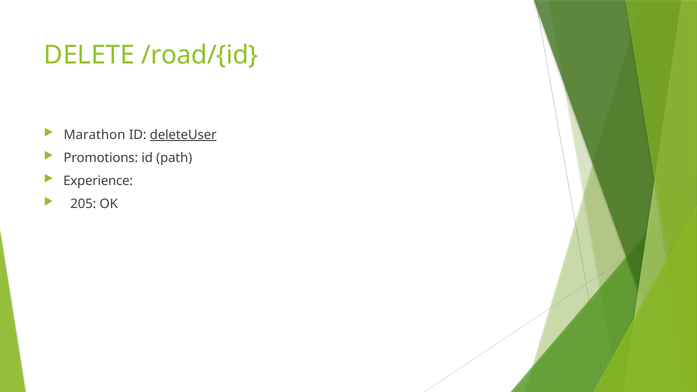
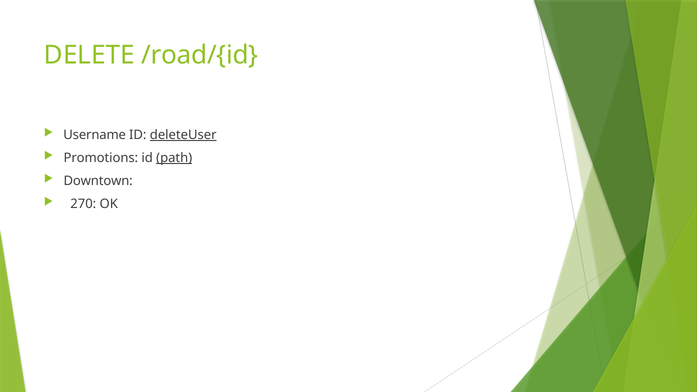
Marathon: Marathon -> Username (95, 135)
path underline: none -> present (174, 158)
Experience: Experience -> Downtown (98, 181)
205: 205 -> 270 (83, 204)
